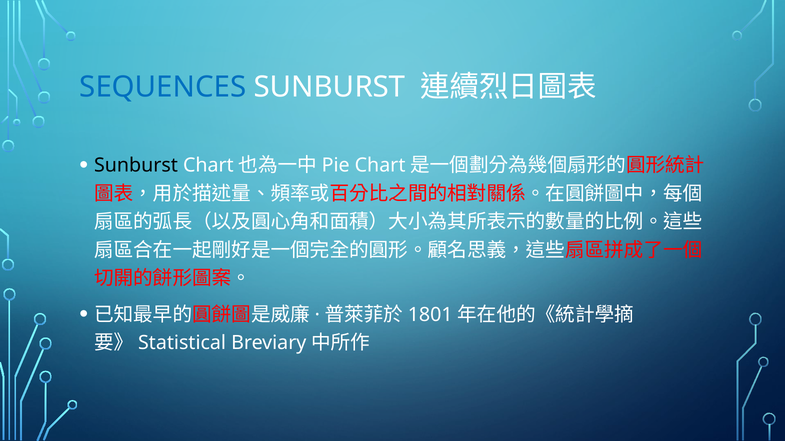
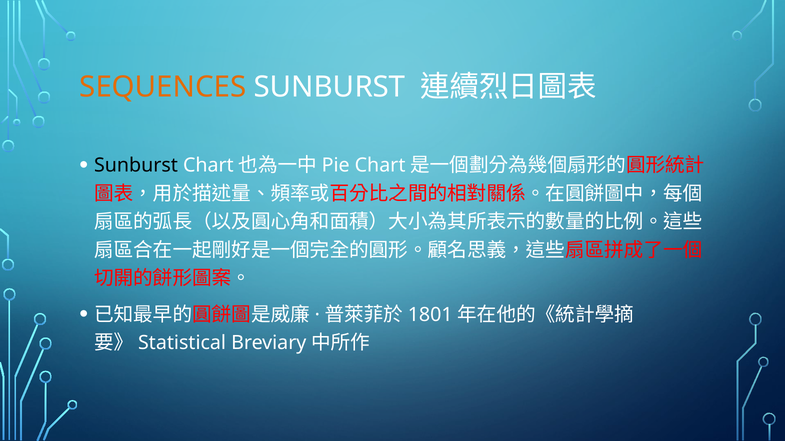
SEQUENCES colour: blue -> orange (163, 87)
